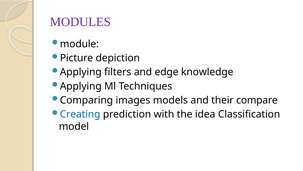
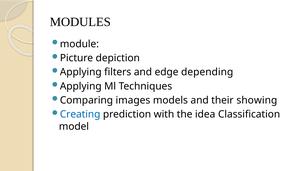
MODULES colour: purple -> black (80, 22)
knowledge: knowledge -> depending (207, 72)
compare: compare -> showing (257, 100)
